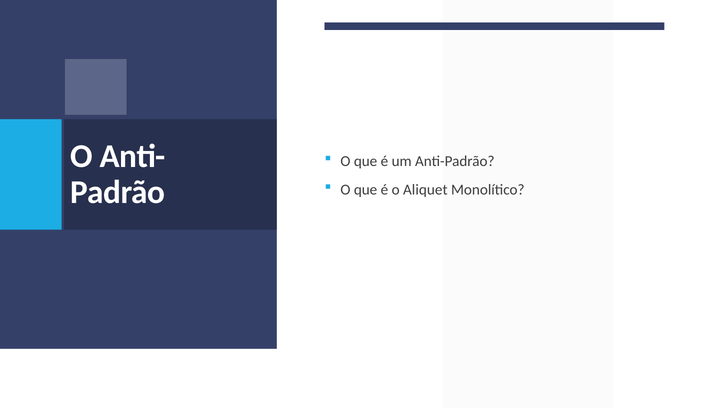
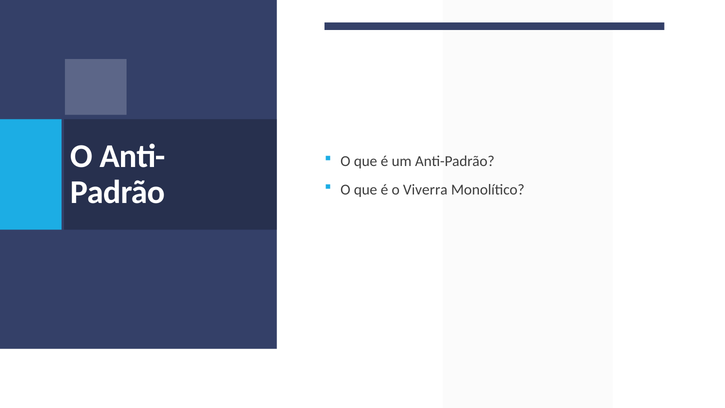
Aliquet: Aliquet -> Viverra (425, 190)
